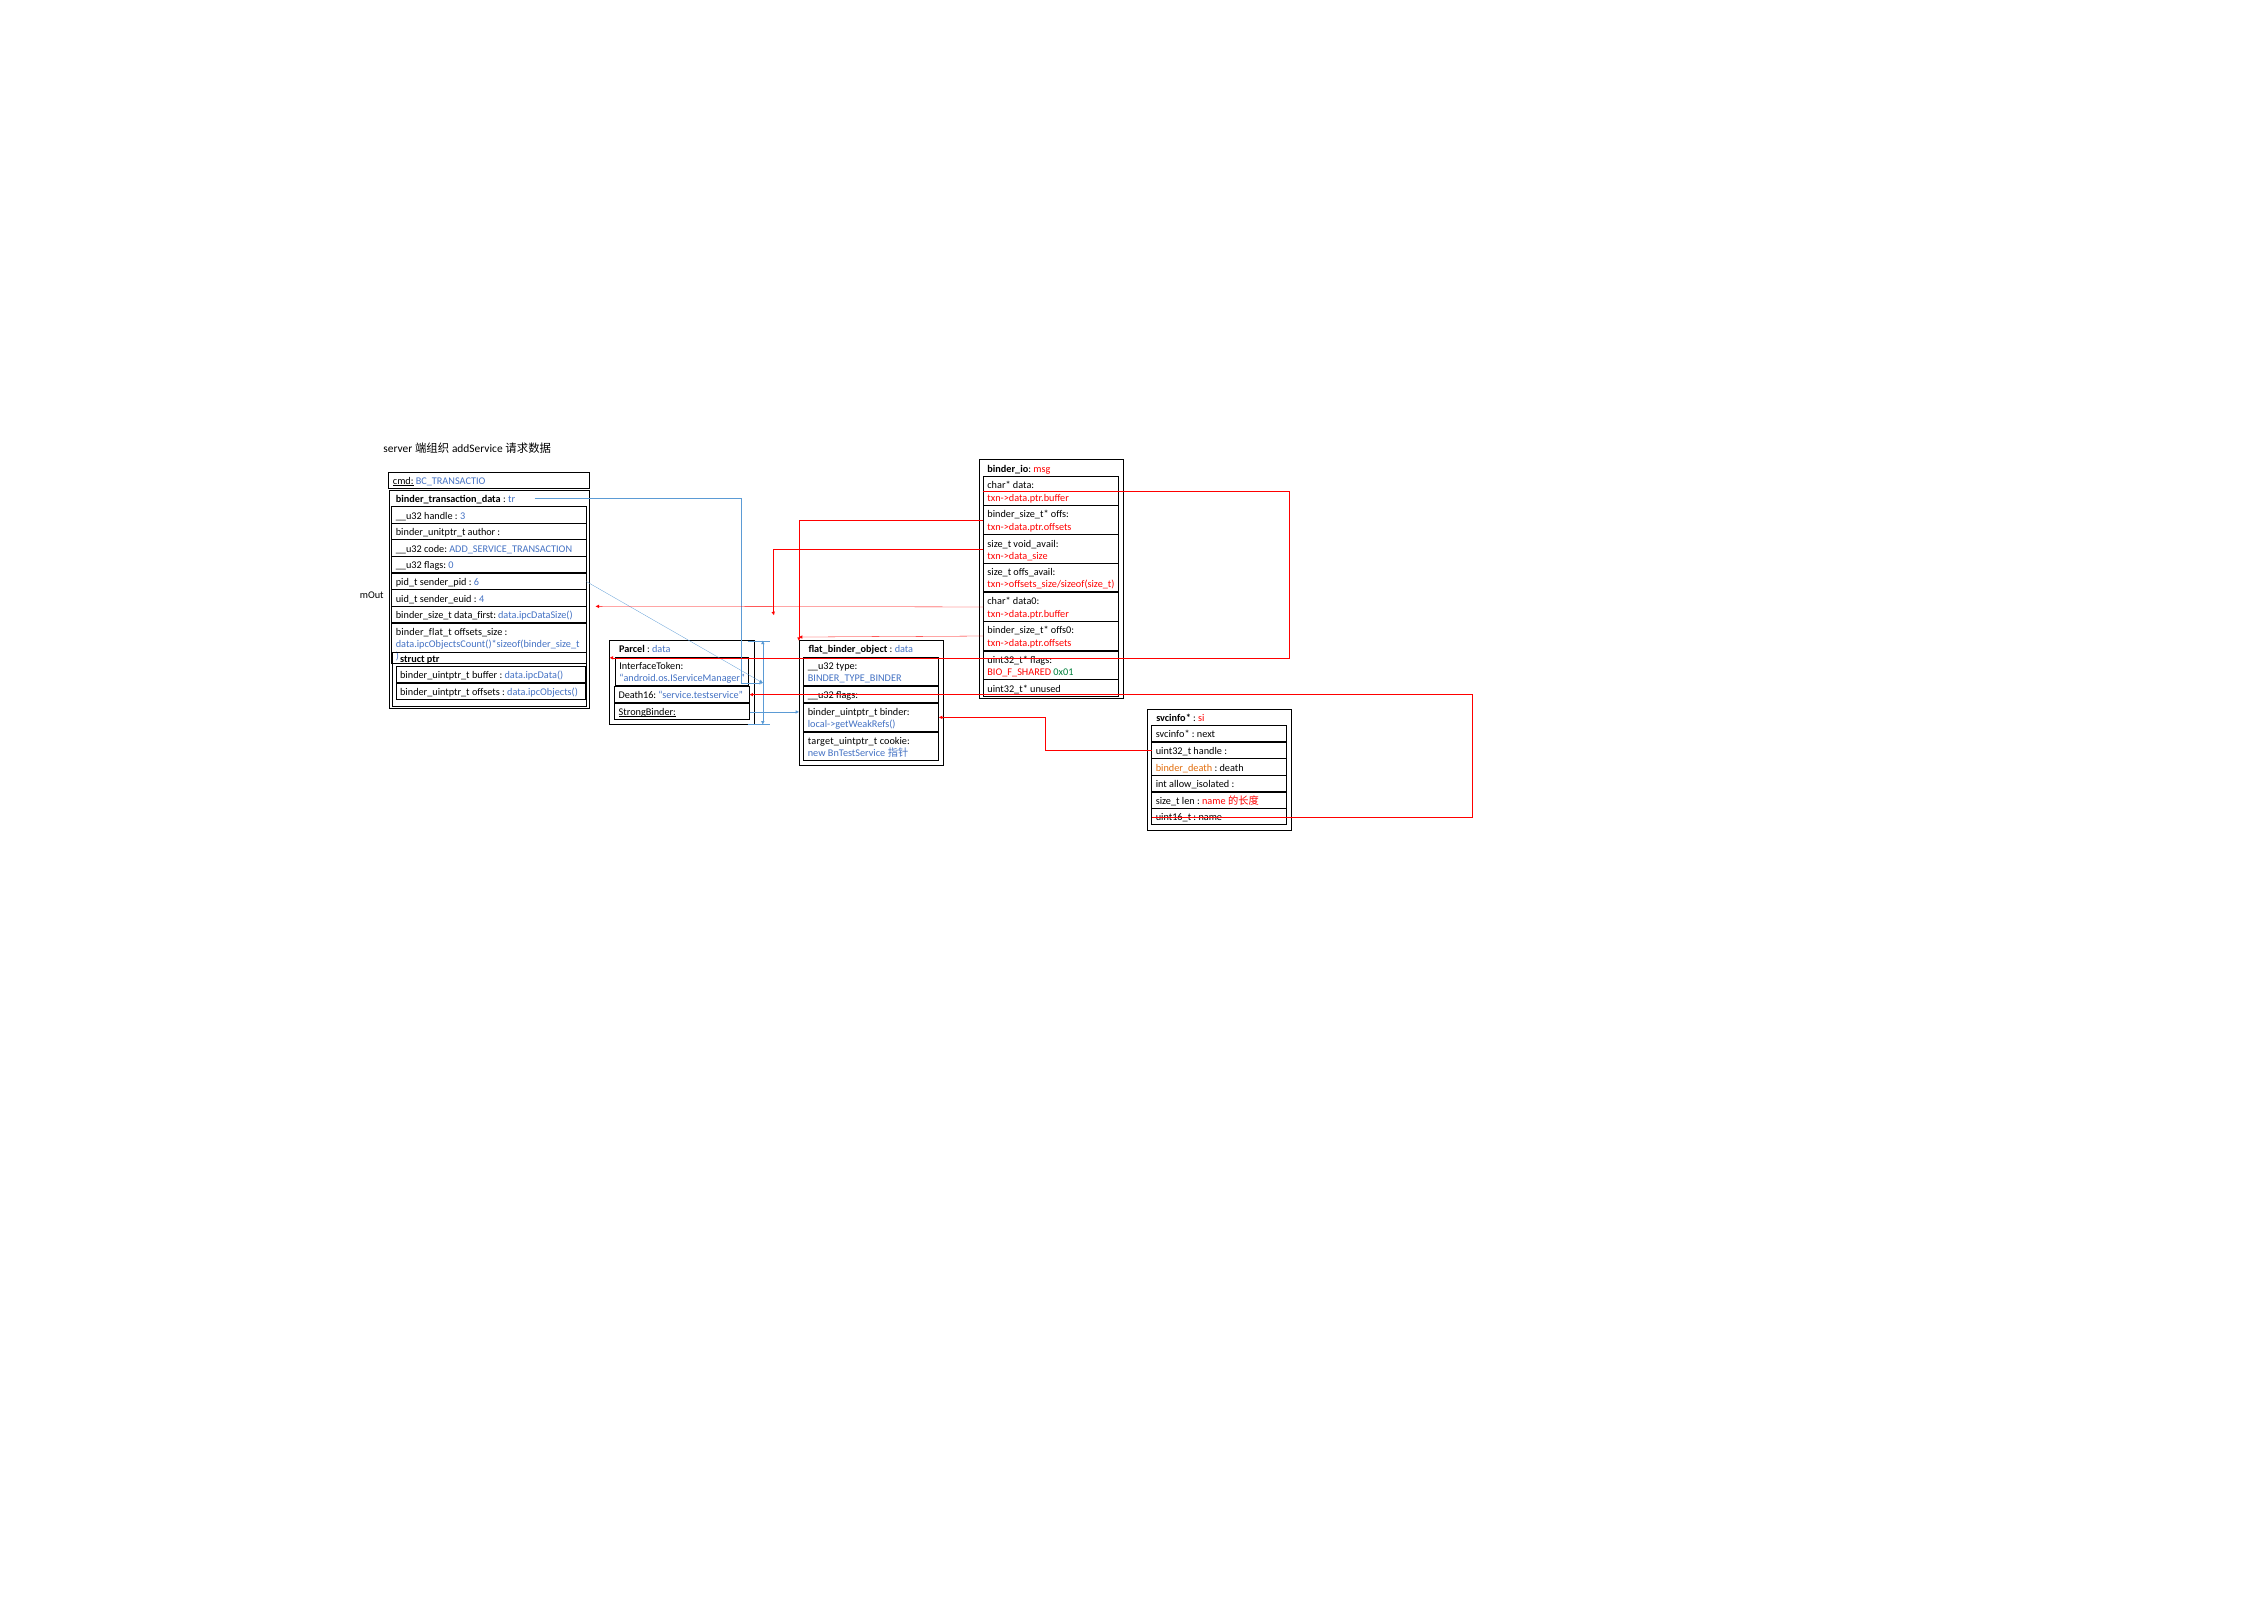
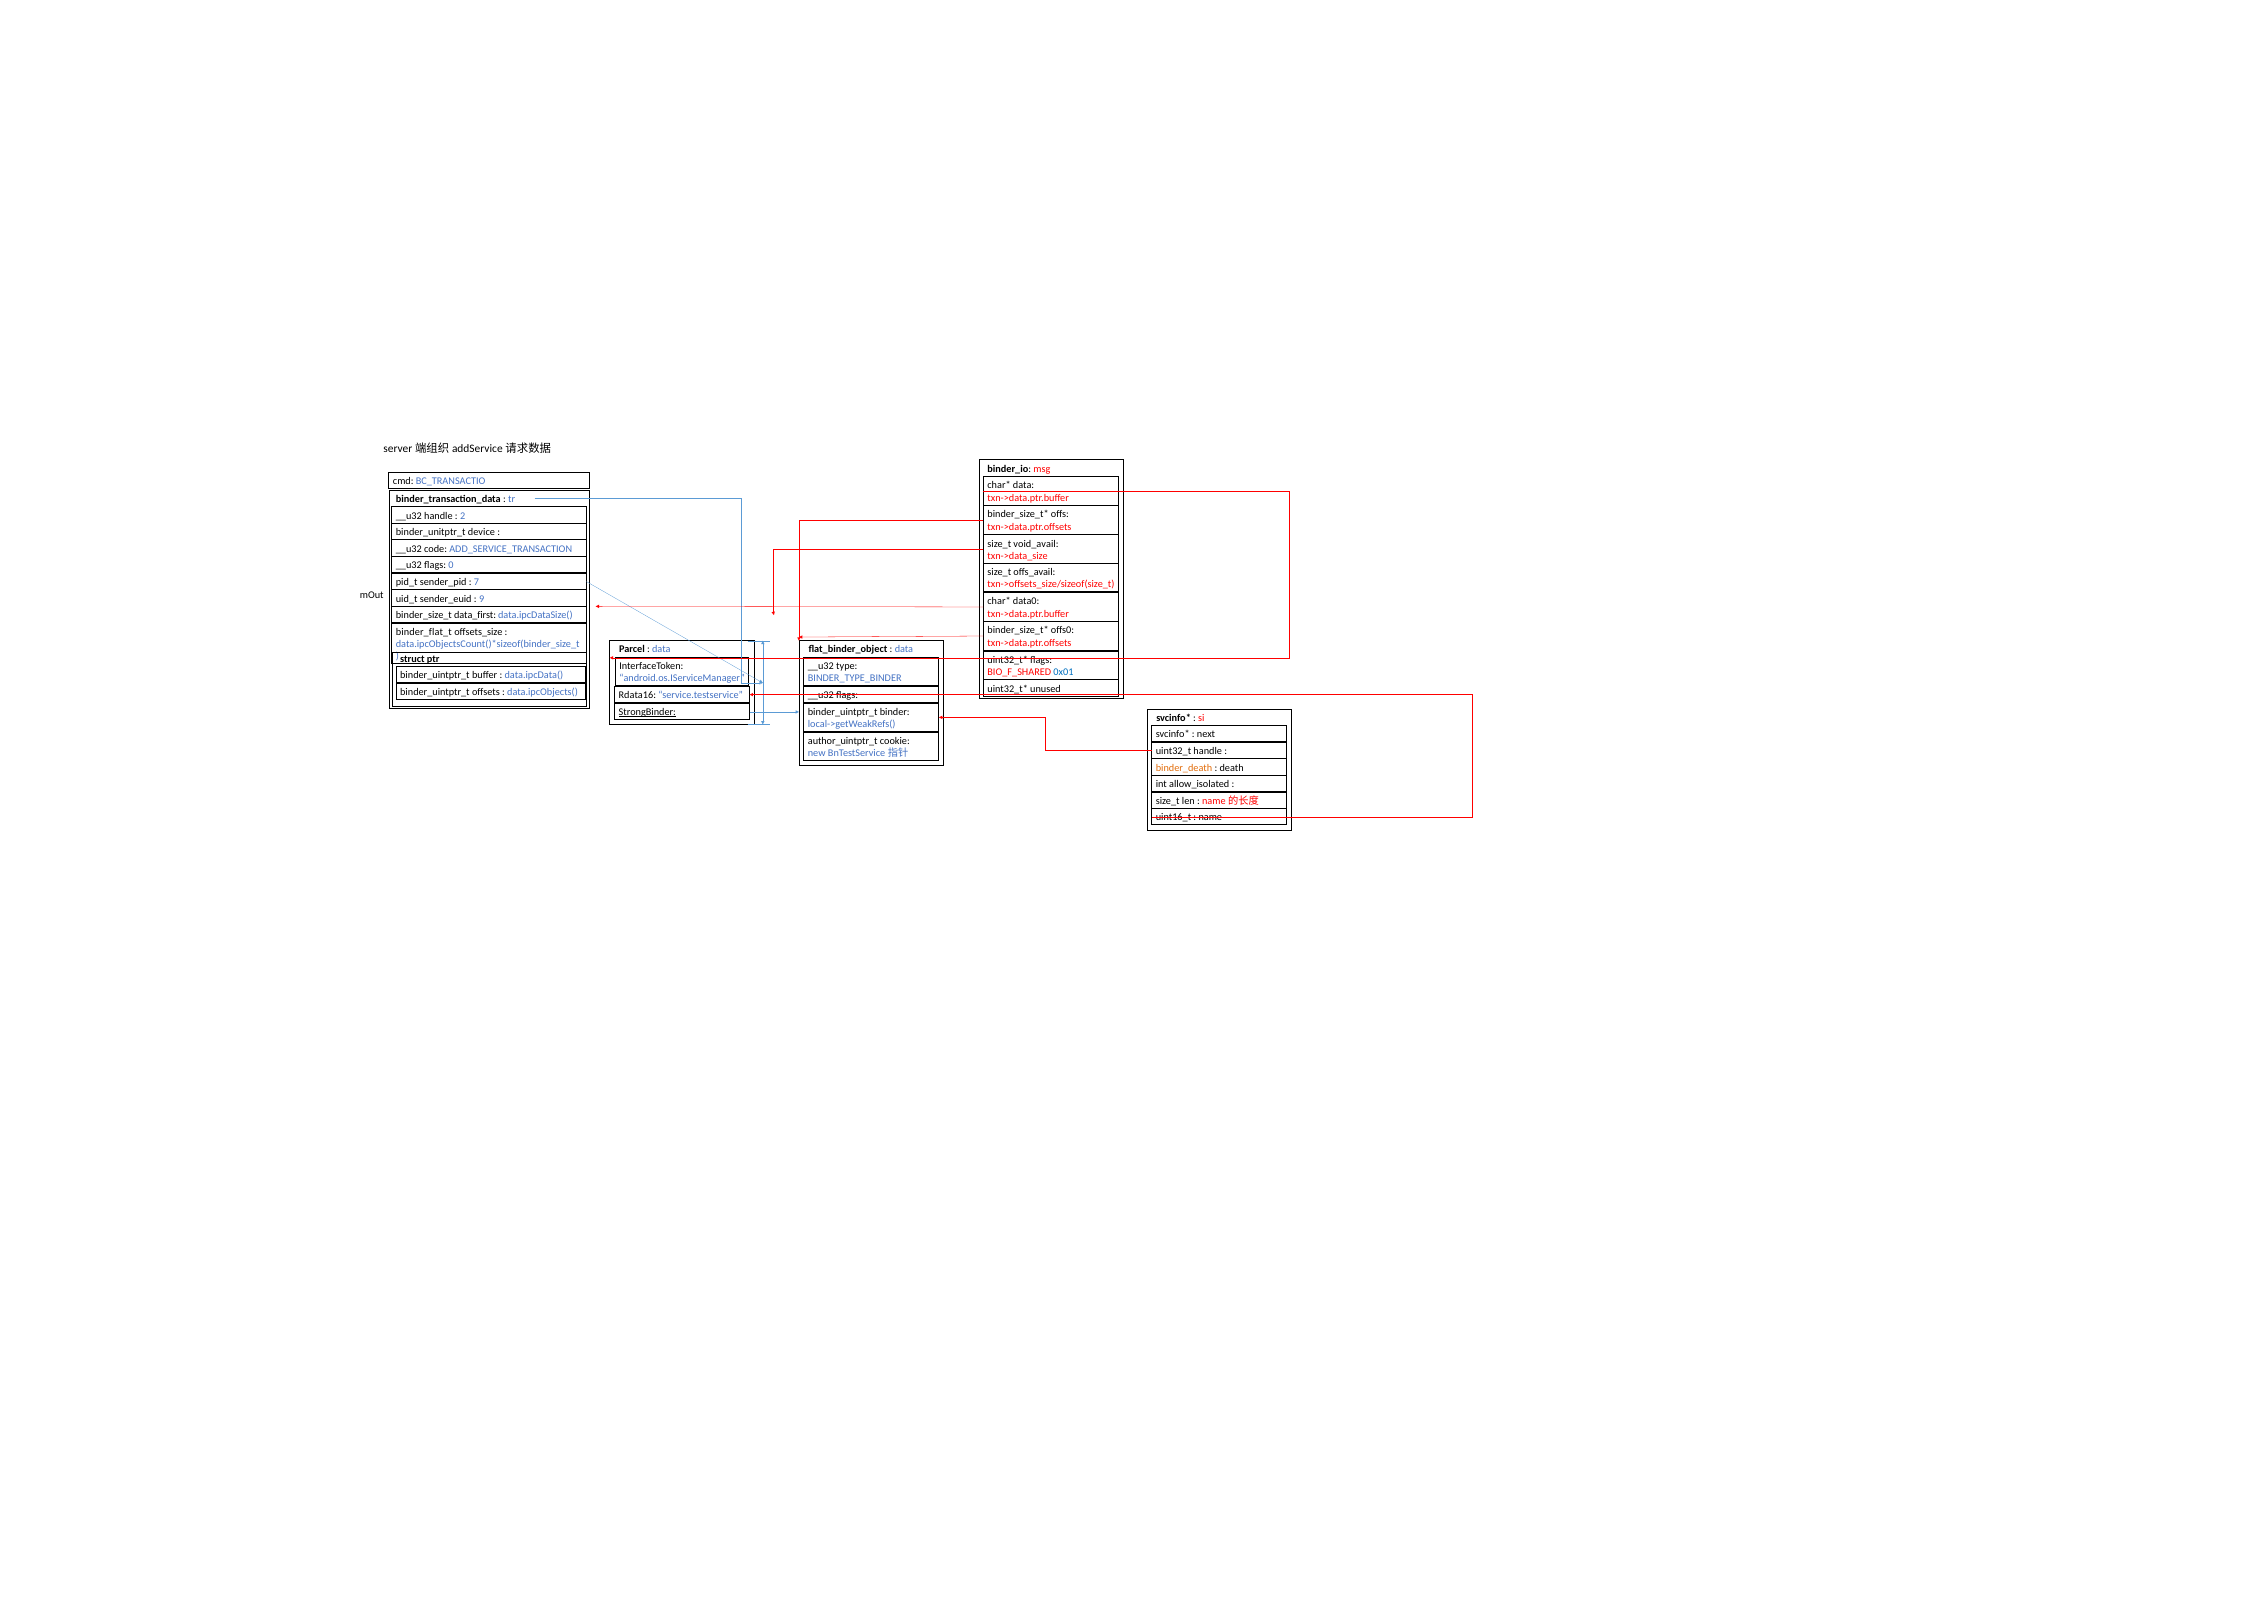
cmd underline: present -> none (403, 481)
3: 3 -> 2 (463, 516)
author: author -> device (481, 532)
6: 6 -> 7 (477, 582)
4: 4 -> 9 (482, 598)
0x01 colour: green -> blue (1063, 672)
Death16: Death16 -> Rdata16 (637, 695)
target_uintptr_t: target_uintptr_t -> author_uintptr_t (843, 741)
